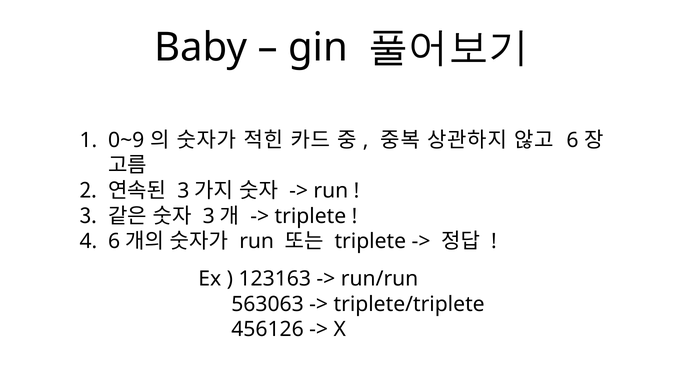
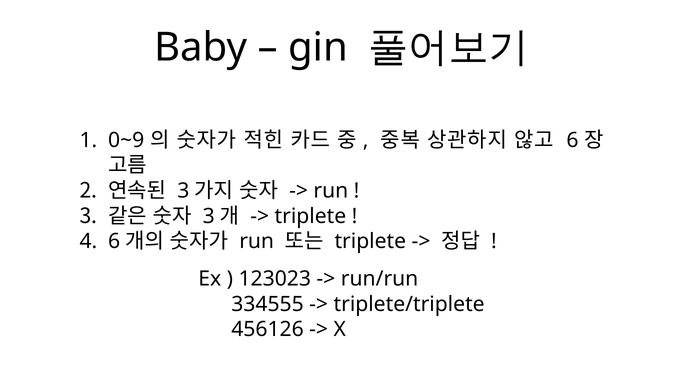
123163: 123163 -> 123023 (275, 279)
563063: 563063 -> 334555 (268, 304)
